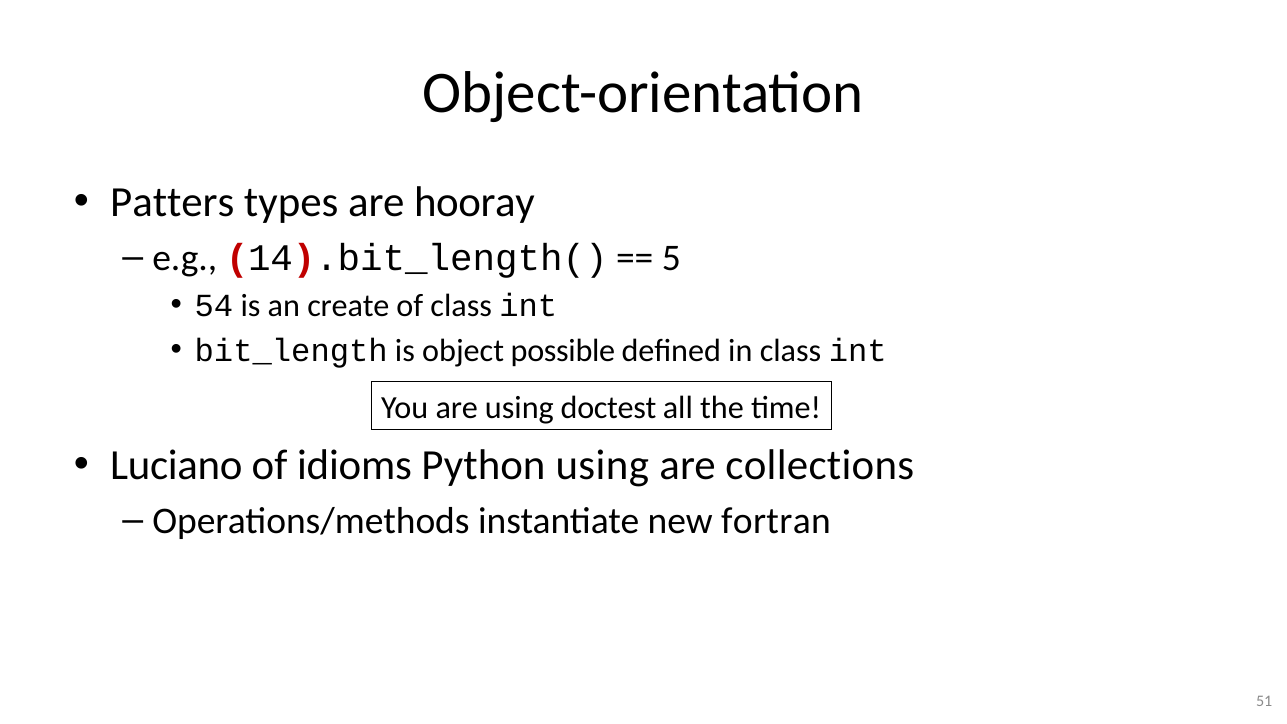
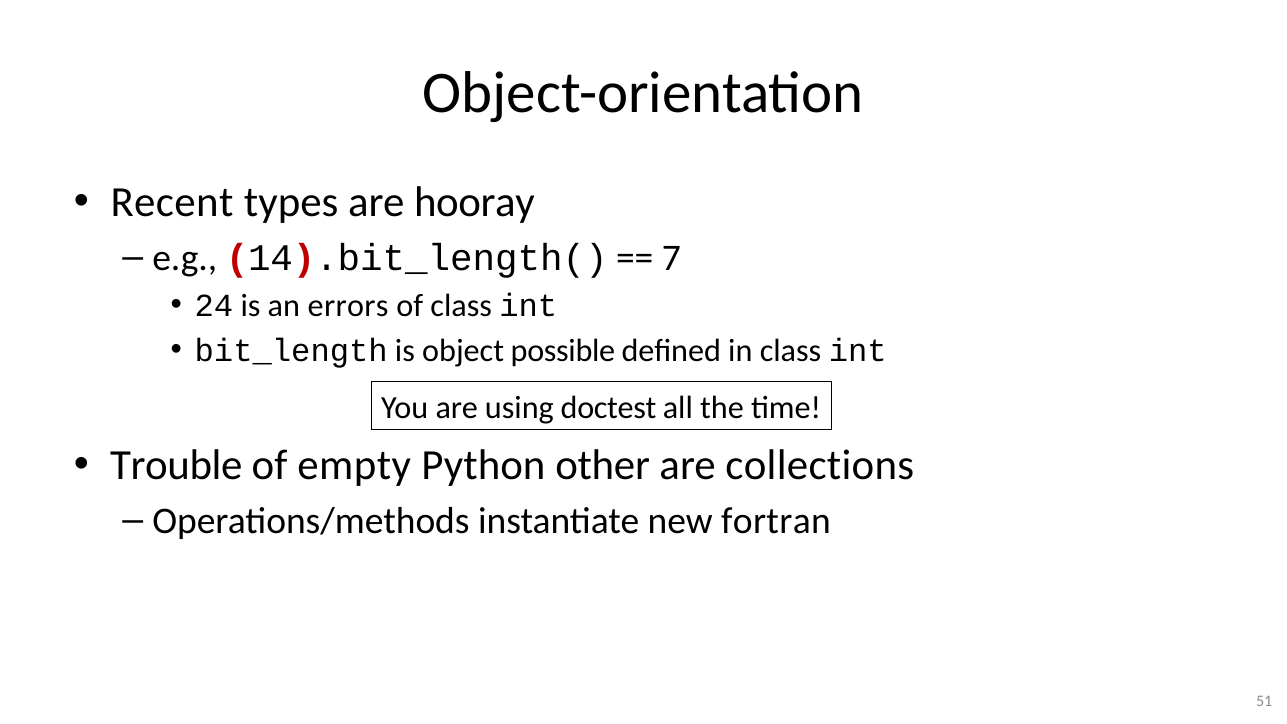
Patters: Patters -> Recent (172, 203)
5: 5 -> 7 (671, 258)
54: 54 -> 24 (214, 306)
create: create -> errors (348, 306)
Luciano: Luciano -> Trouble (176, 465)
idioms: idioms -> empty (354, 465)
Python using: using -> other (603, 465)
